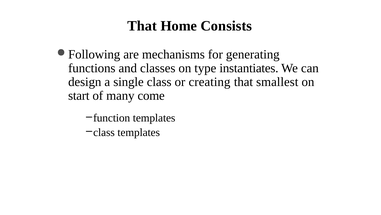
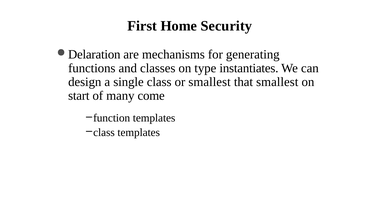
That: That -> First (142, 26)
Consists: Consists -> Security (226, 26)
Following: Following -> Delaration (94, 54)
or creating: creating -> smallest (210, 82)
